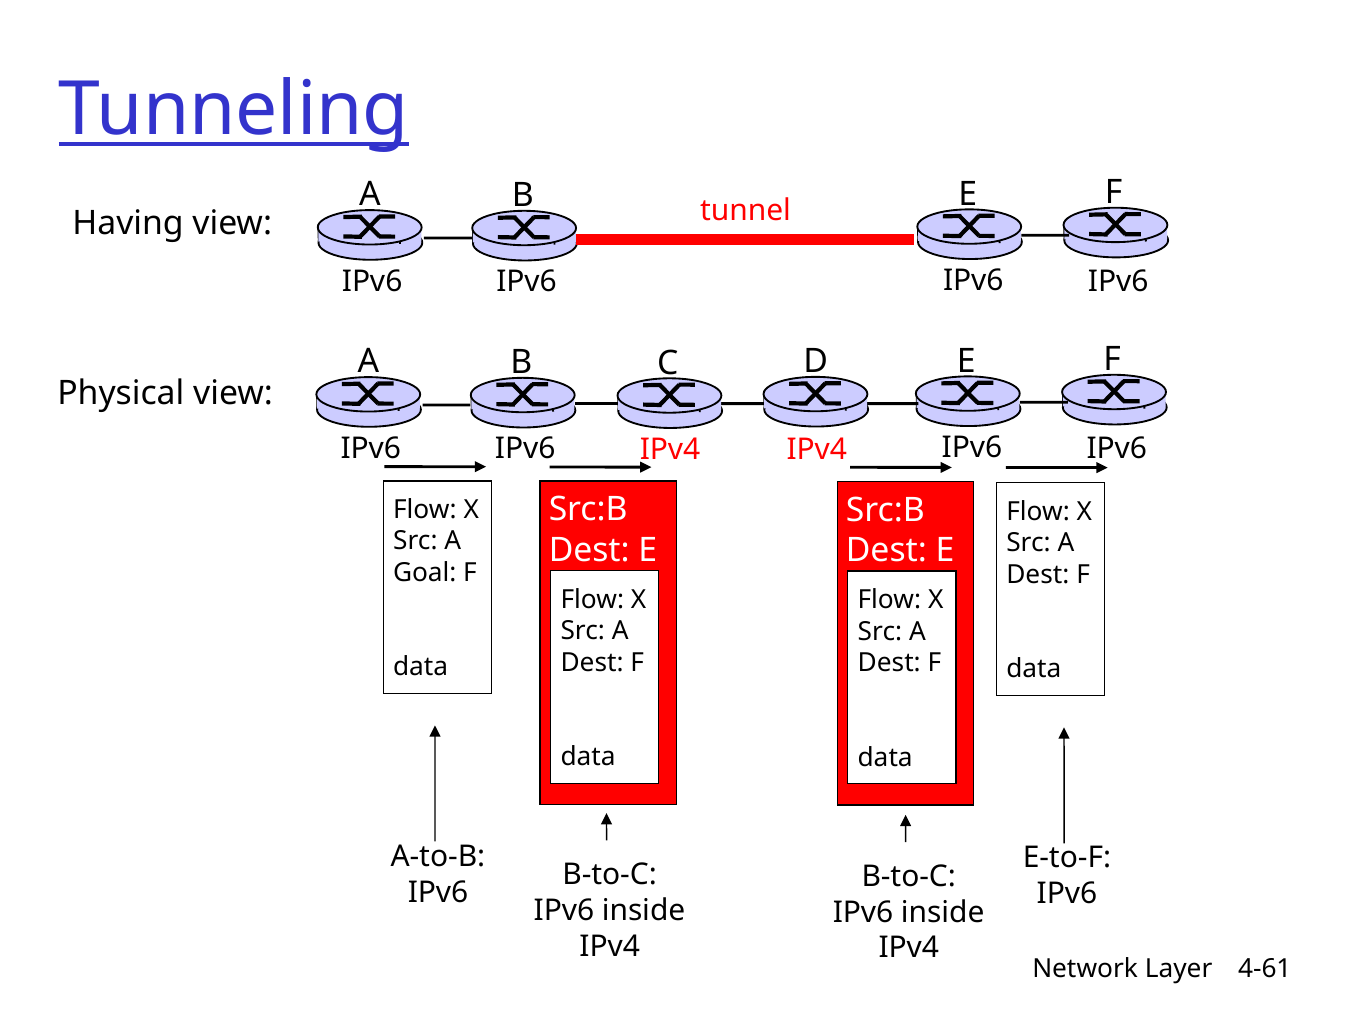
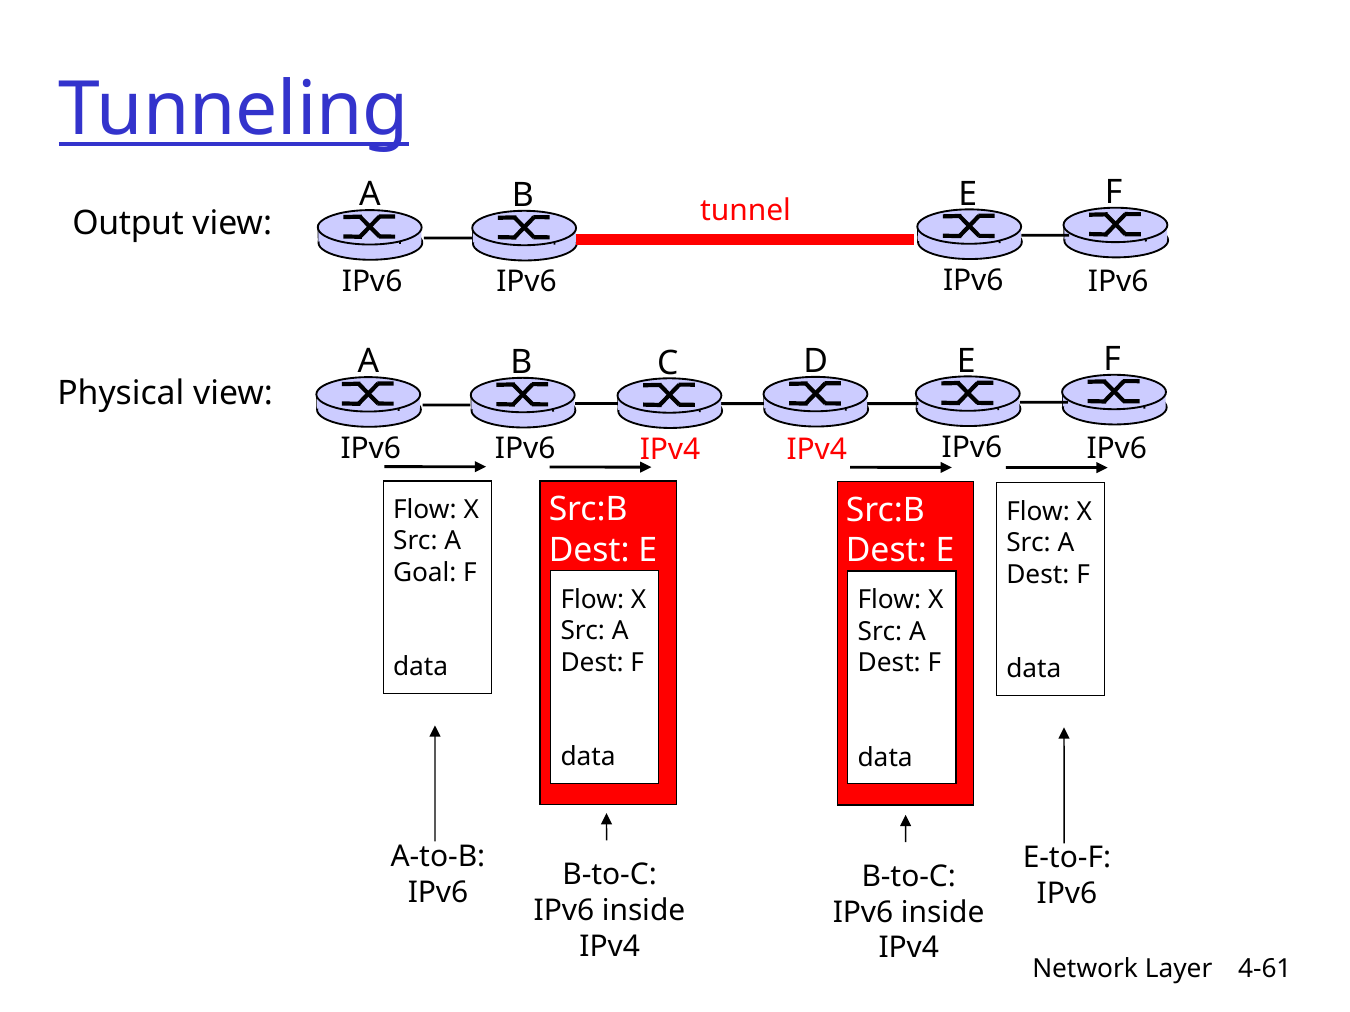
Having: Having -> Output (128, 223)
